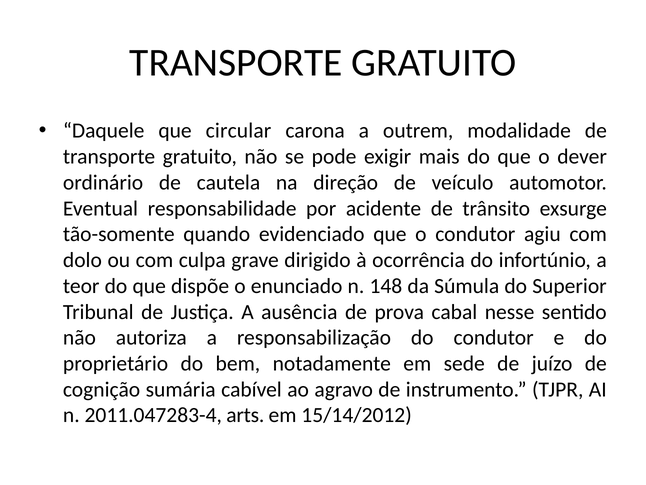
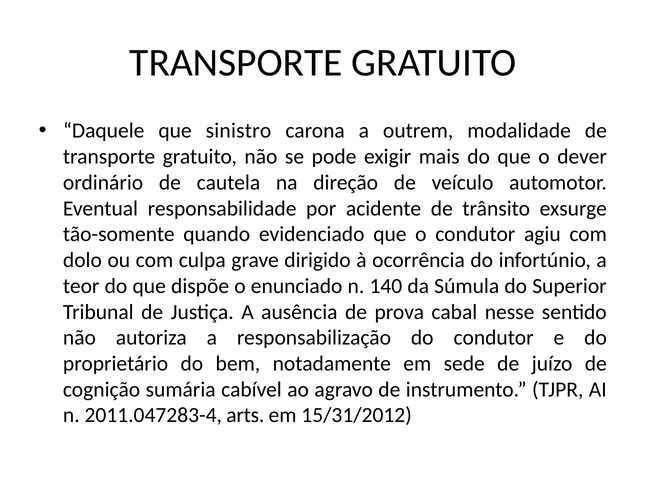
circular: circular -> sinistro (238, 131)
148: 148 -> 140 (386, 286)
15/14/2012: 15/14/2012 -> 15/31/2012 (357, 415)
